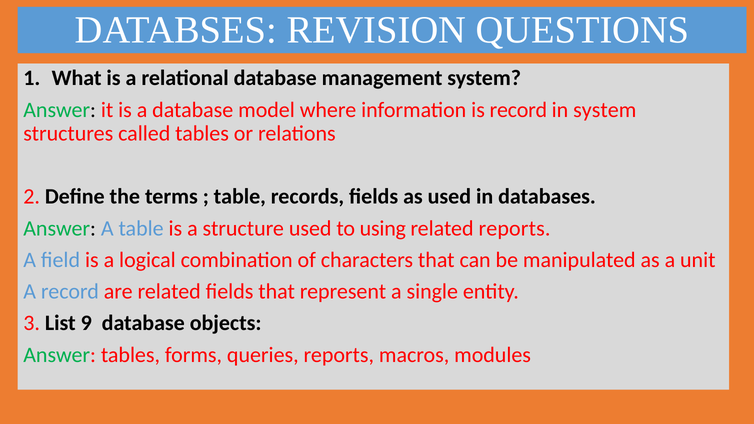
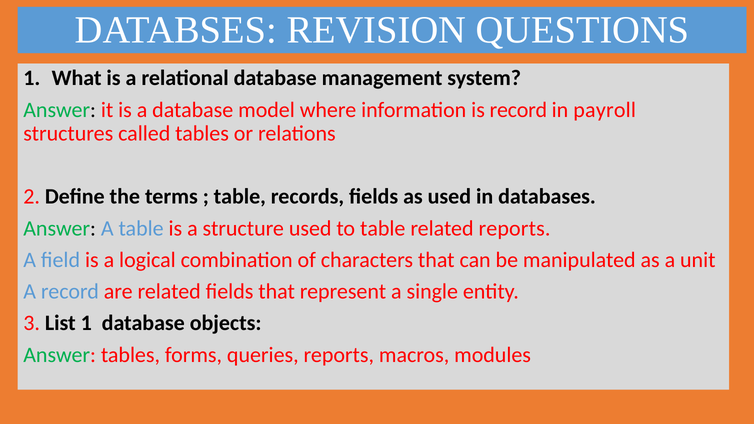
in system: system -> payroll (605, 110)
to using: using -> table (383, 228)
List 9: 9 -> 1 (86, 323)
